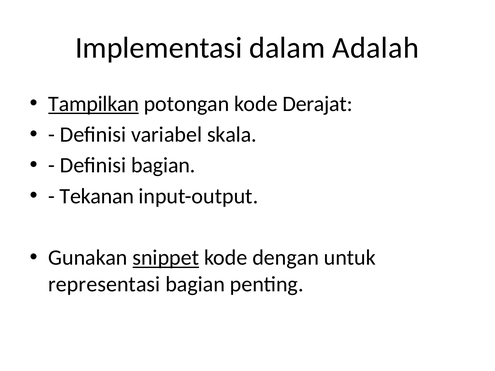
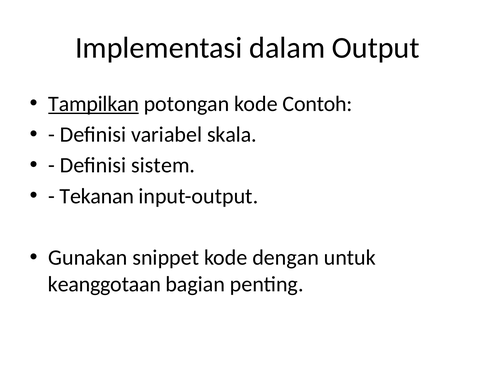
Adalah: Adalah -> Output (376, 48)
Derajat: Derajat -> Contoh (317, 104)
Definisi bagian: bagian -> sistem (163, 165)
snippet underline: present -> none (166, 258)
representasi: representasi -> keanggotaan (104, 284)
